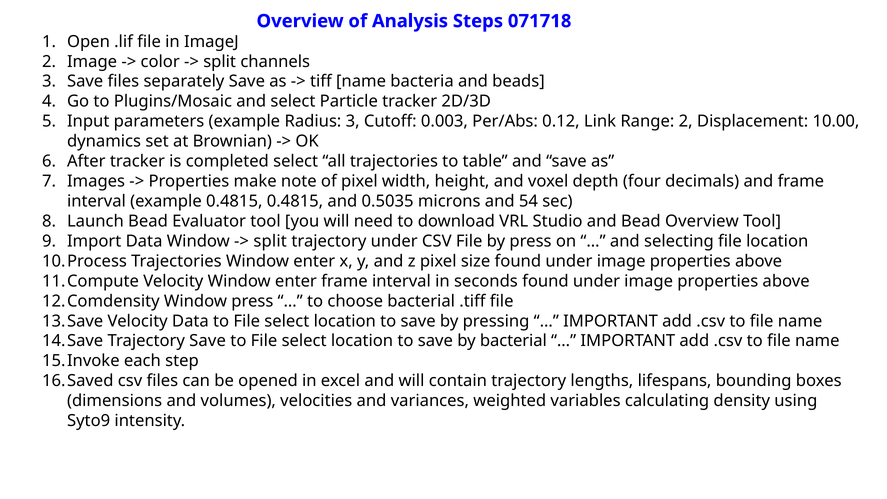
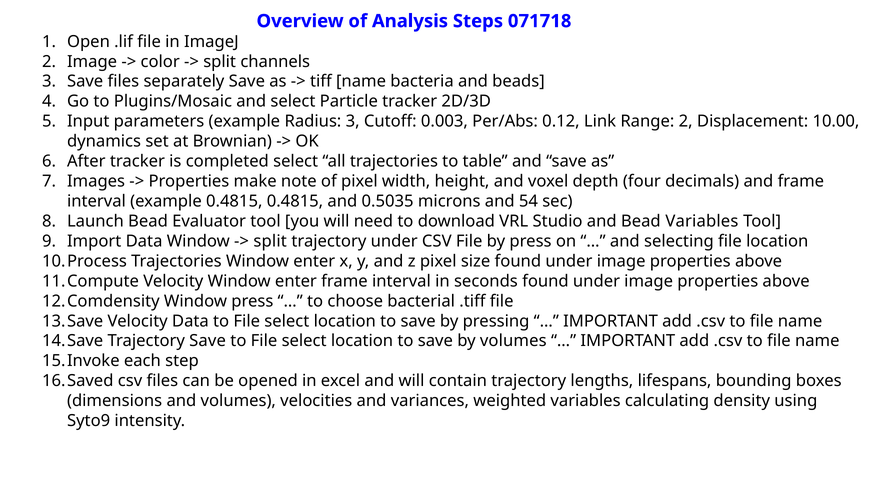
Bead Overview: Overview -> Variables (702, 221)
by bacterial: bacterial -> volumes (513, 341)
